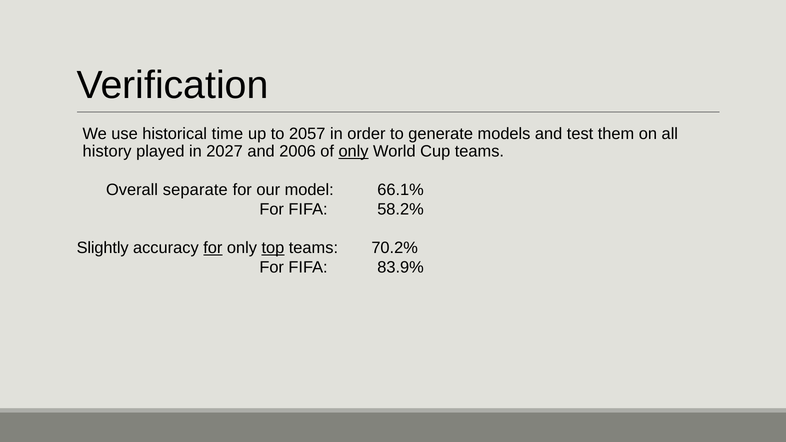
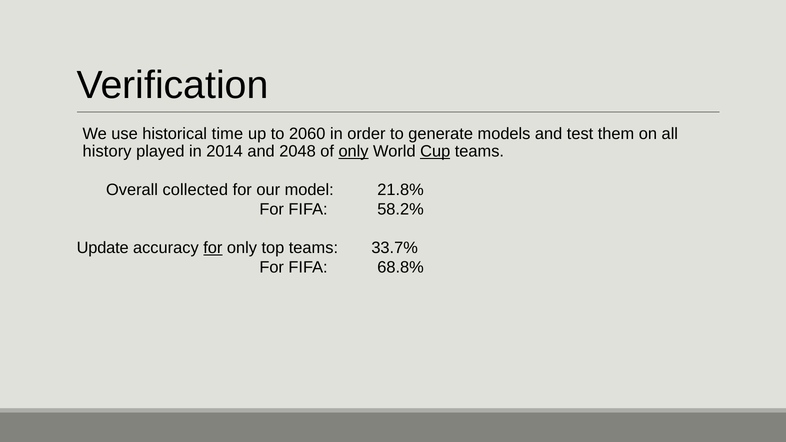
2057: 2057 -> 2060 (307, 134)
2027: 2027 -> 2014 (225, 151)
2006: 2006 -> 2048 (298, 151)
Cup underline: none -> present (435, 151)
separate: separate -> collected (195, 190)
66.1%: 66.1% -> 21.8% (401, 190)
Slightly: Slightly -> Update (103, 248)
top underline: present -> none (273, 248)
70.2%: 70.2% -> 33.7% (395, 248)
83.9%: 83.9% -> 68.8% (401, 267)
